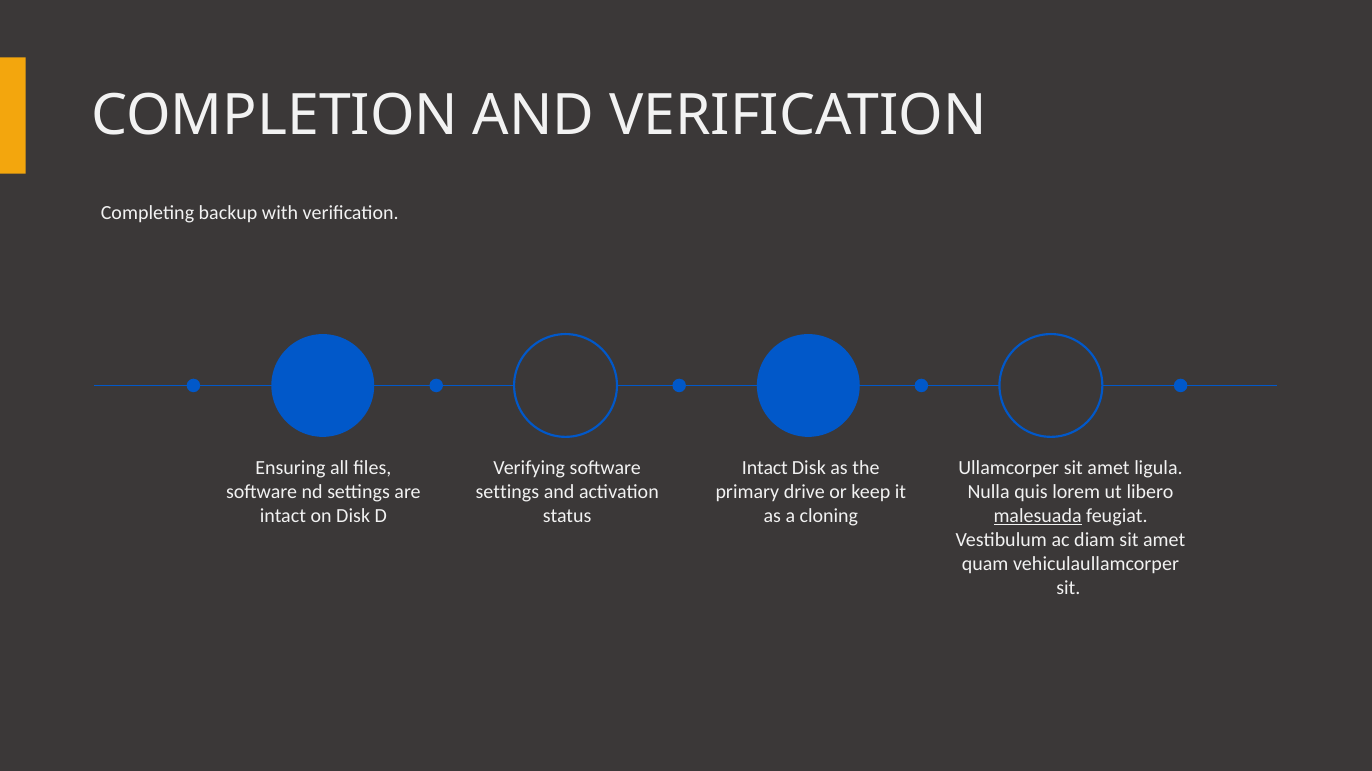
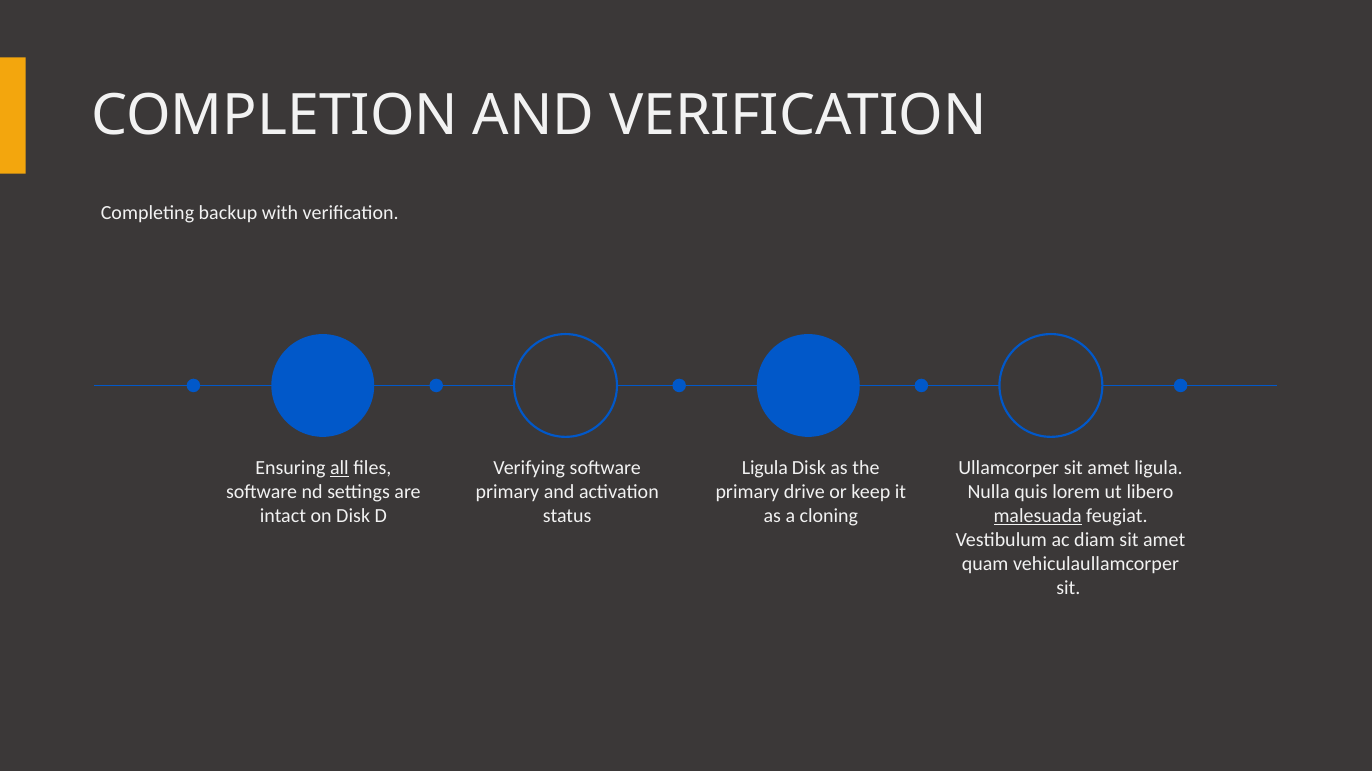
all underline: none -> present (339, 468)
Intact: Intact -> Ligula (765, 468)
settings: settings -> primary (507, 492)
